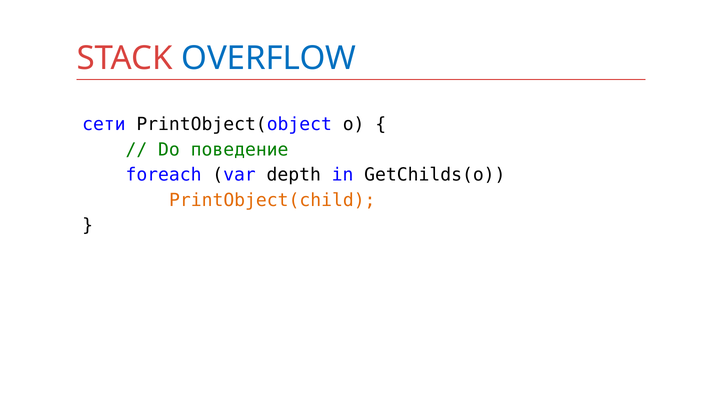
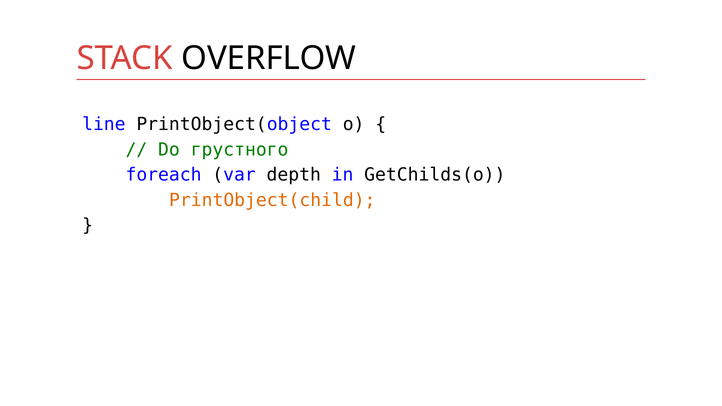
OVERFLOW colour: blue -> black (269, 58)
сети: сети -> line (104, 124)
поведение: поведение -> грустного (240, 150)
